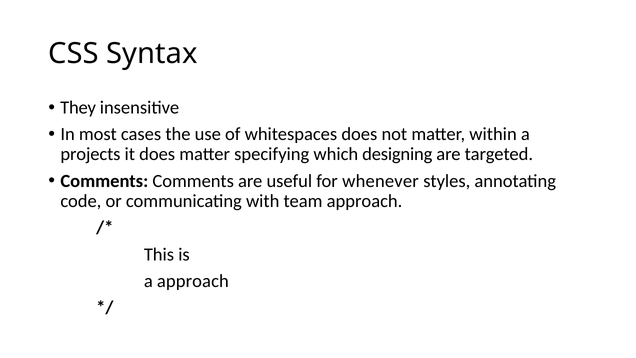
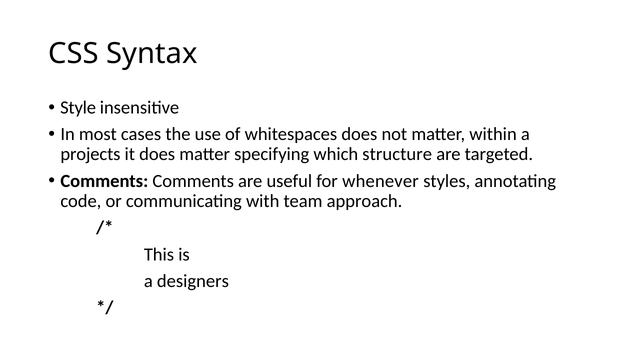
They: They -> Style (78, 108)
designing: designing -> structure (397, 154)
a approach: approach -> designers (193, 281)
